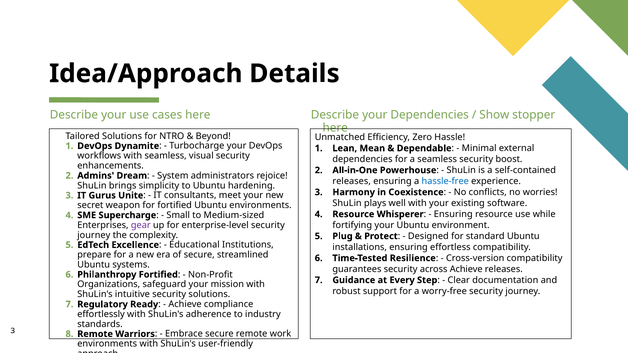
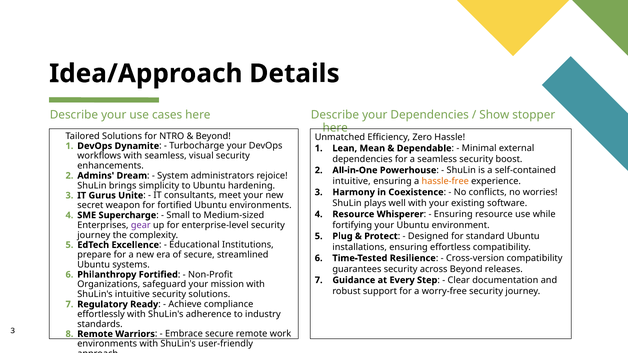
releases: releases -> intuitive (352, 181)
hassle-free colour: blue -> orange (445, 181)
across Achieve: Achieve -> Beyond (466, 269)
